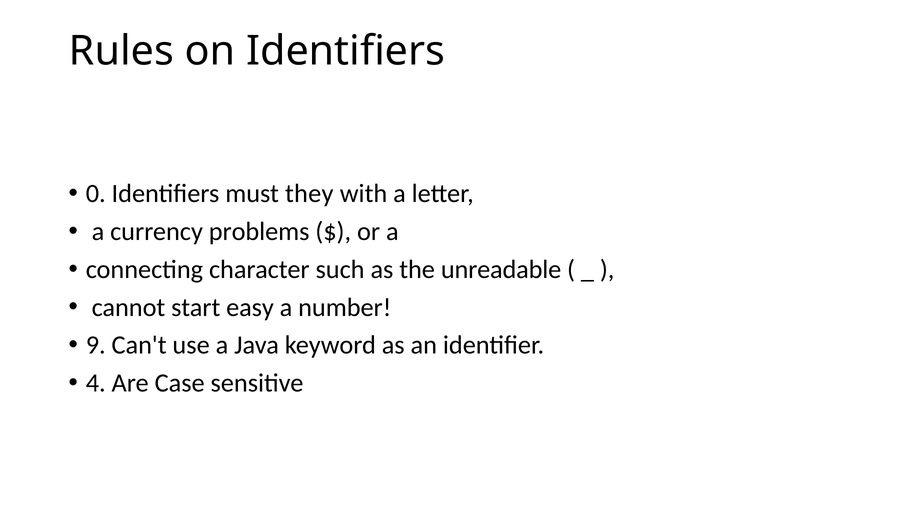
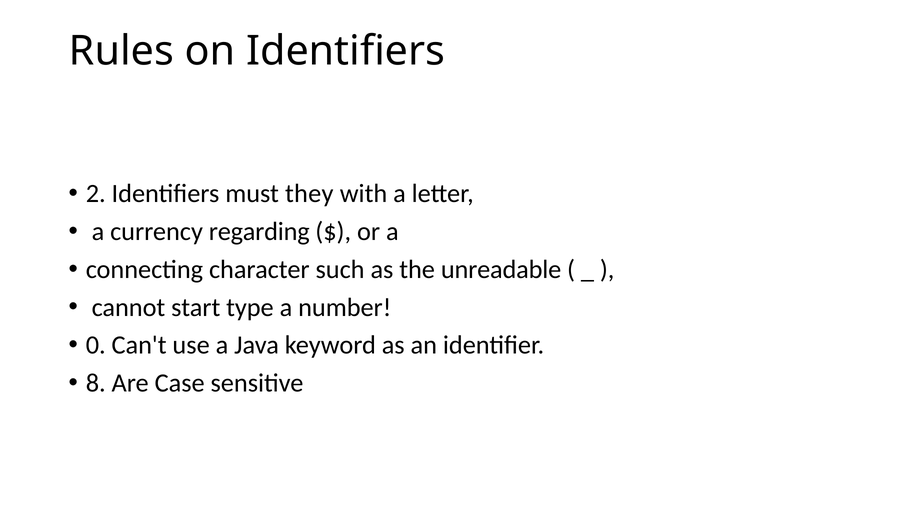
0: 0 -> 2 (96, 194)
problems: problems -> regarding (259, 232)
easy: easy -> type (250, 307)
9: 9 -> 0 (96, 345)
4: 4 -> 8 (96, 383)
